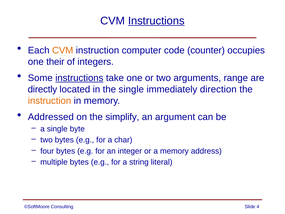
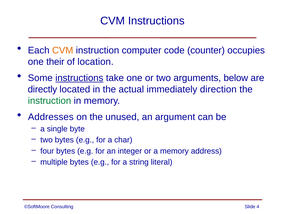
Instructions underline: present -> none (156, 21)
integers: integers -> location (96, 62)
range: range -> below (236, 78)
the single: single -> actual (131, 89)
instruction colour: orange -> green (50, 101)
Addressed: Addressed -> Addresses (51, 117)
simplify: simplify -> unused (122, 117)
